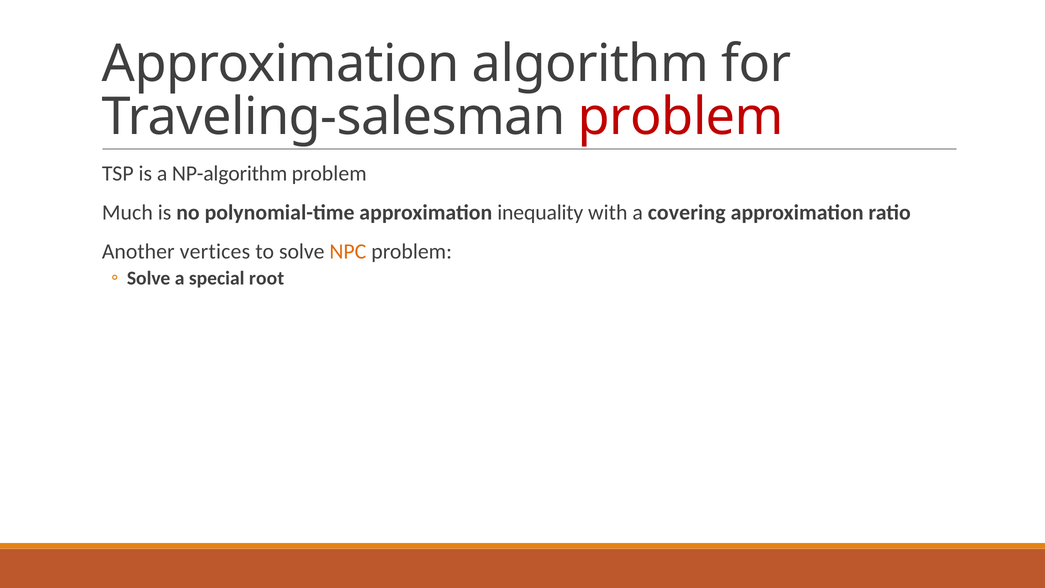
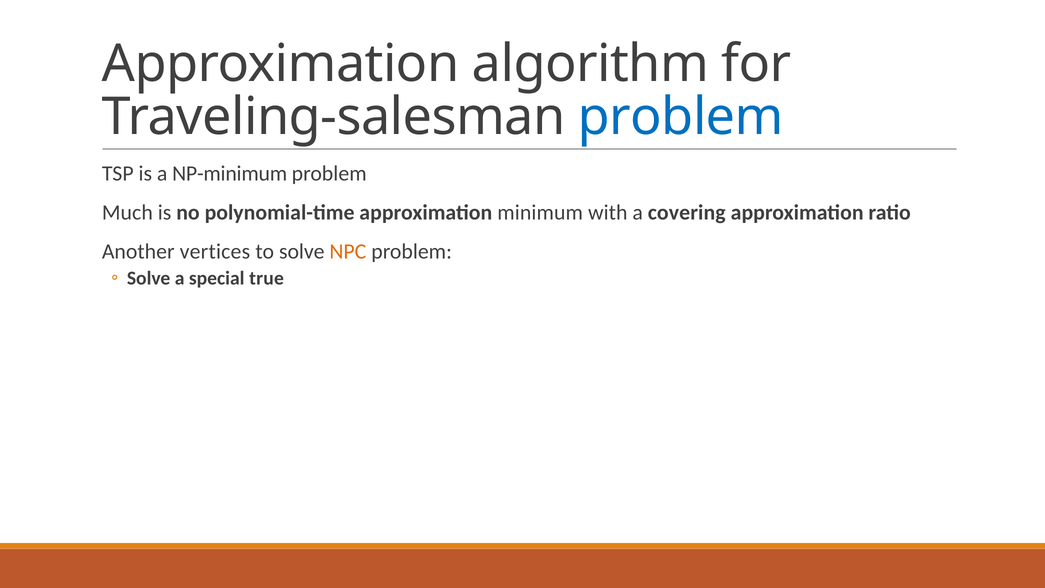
problem colour: red -> blue (681, 117)
NP-algorithm: NP-algorithm -> NP-minimum (230, 174)
inequality: inequality -> minimum (540, 213)
root: root -> true (267, 278)
